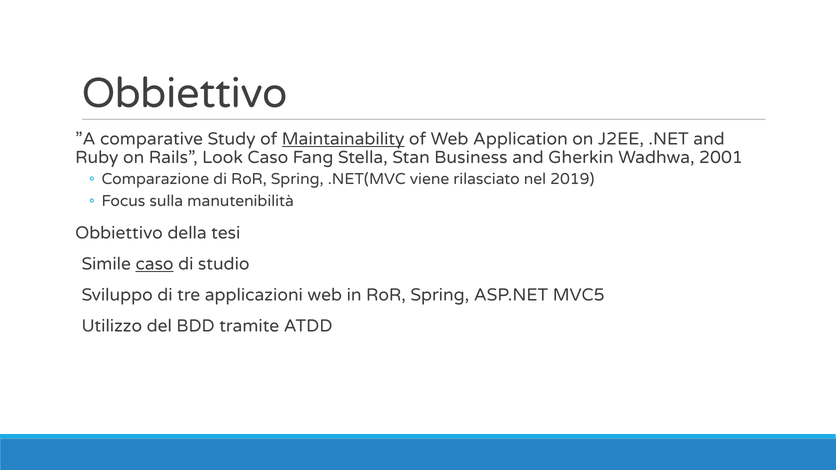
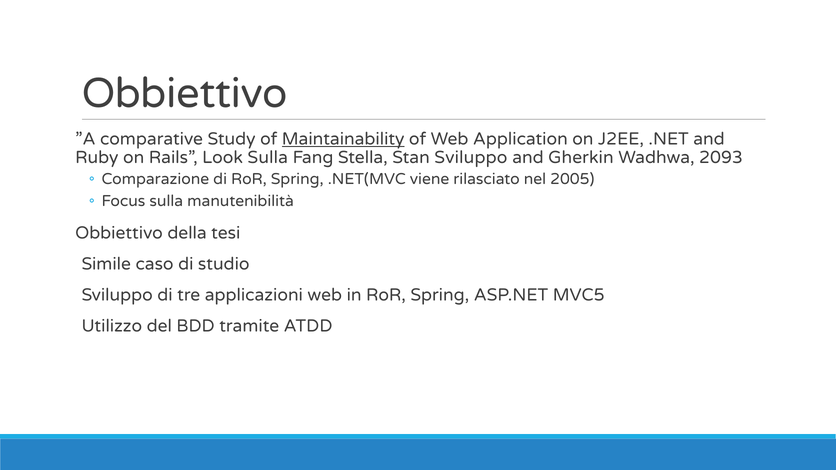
Look Caso: Caso -> Sulla (268, 158)
Stan Business: Business -> Sviluppo (471, 158)
2001: 2001 -> 2093 (721, 158)
2019: 2019 -> 2005 (572, 179)
caso underline: present -> none (155, 264)
